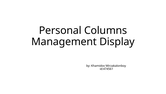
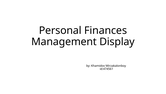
Columns: Columns -> Finances (106, 30)
